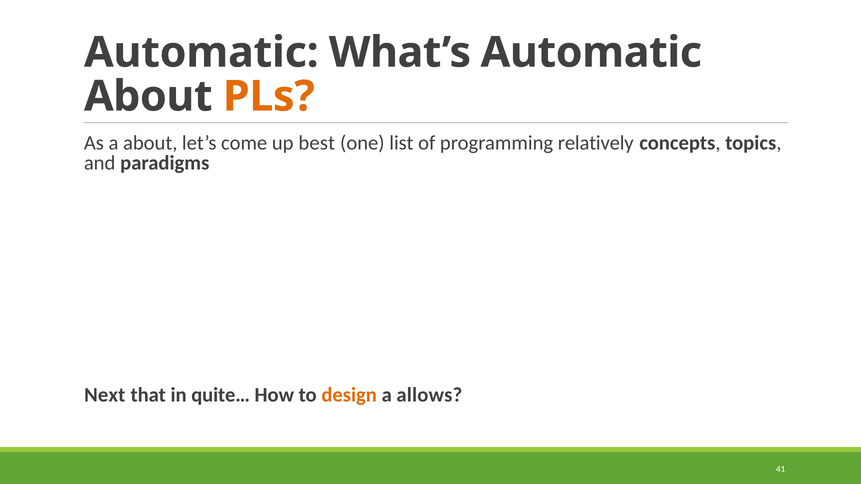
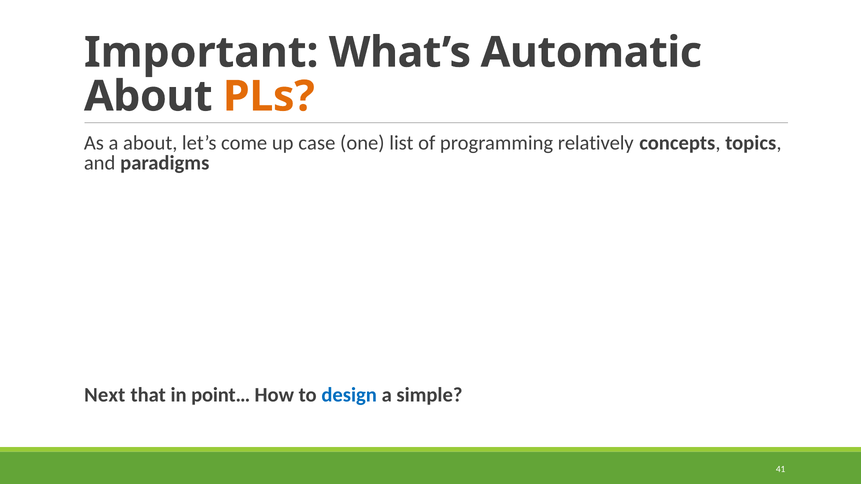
Automatic: Automatic -> Important (201, 53)
best: best -> case (317, 143)
quite…: quite… -> point… (221, 395)
design colour: orange -> blue (349, 395)
allows: allows -> simple (429, 395)
